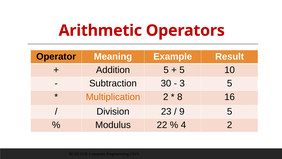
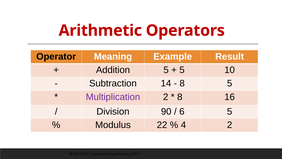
30: 30 -> 14 (166, 83)
3: 3 -> 8 (182, 83)
Multiplication colour: orange -> purple (113, 97)
23: 23 -> 90 (166, 111)
9: 9 -> 6 (182, 111)
